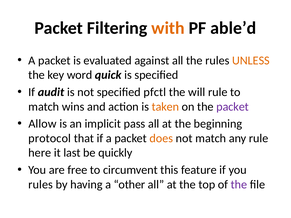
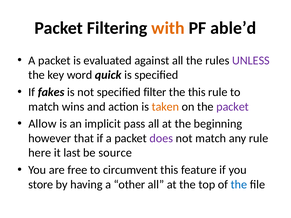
UNLESS colour: orange -> purple (251, 61)
audit: audit -> fakes (51, 92)
pfctl: pfctl -> filter (155, 92)
the will: will -> this (197, 92)
protocol: protocol -> however (50, 138)
does colour: orange -> purple (161, 138)
quickly: quickly -> source (115, 153)
rules: rules -> store (41, 185)
the colour: purple -> blue (239, 185)
